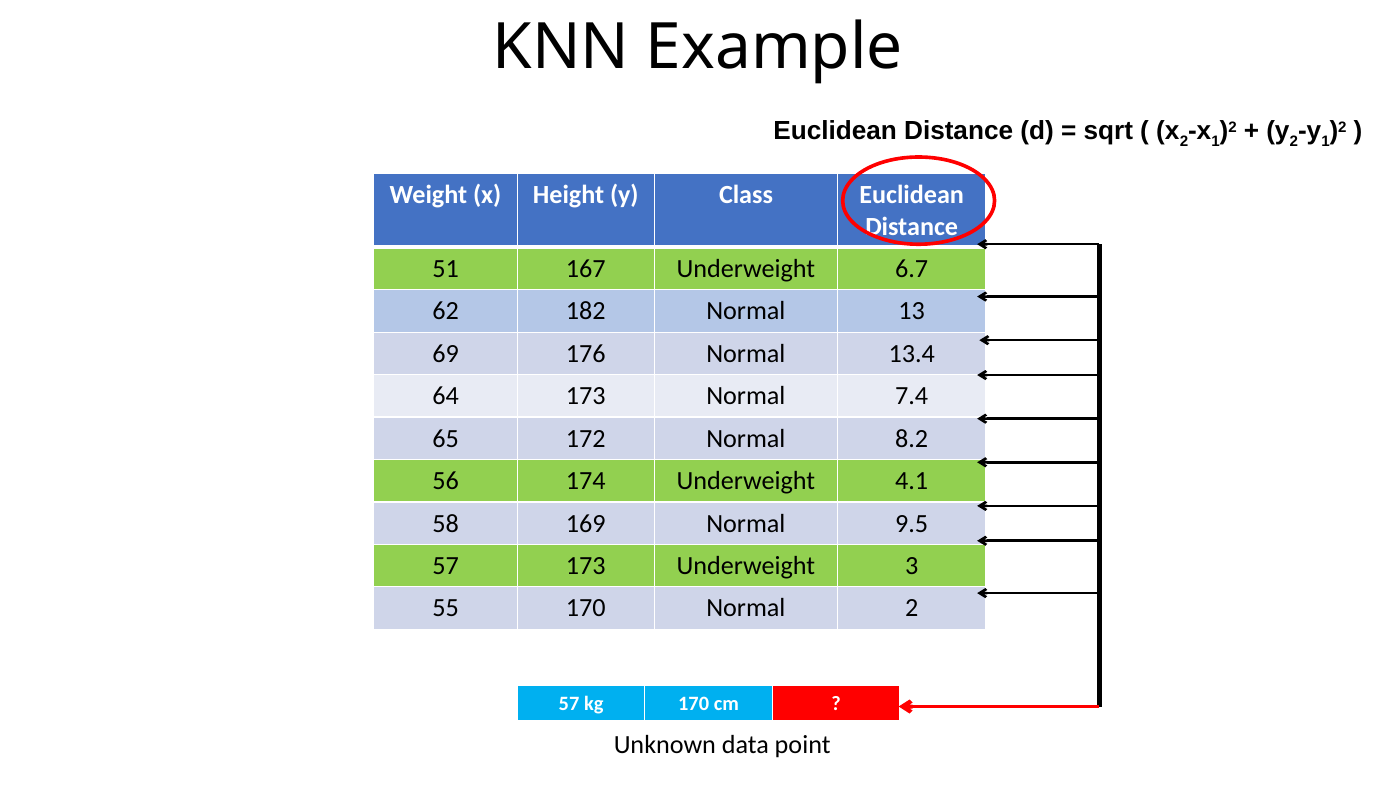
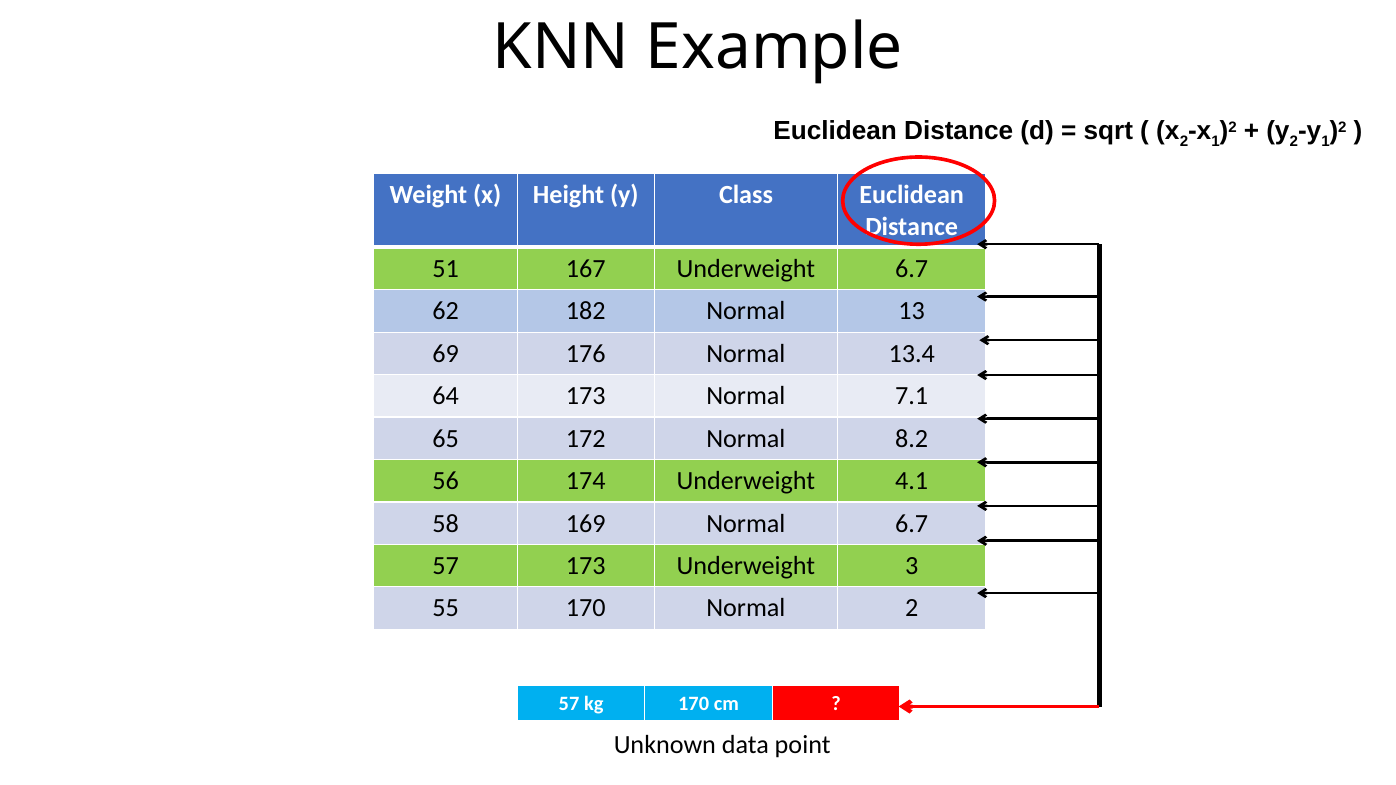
7.4: 7.4 -> 7.1 (912, 396)
Normal 9.5: 9.5 -> 6.7 (912, 524)
